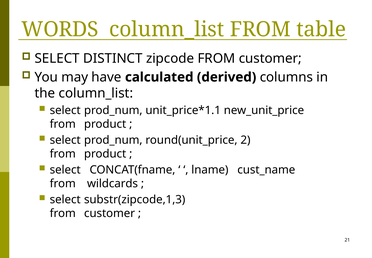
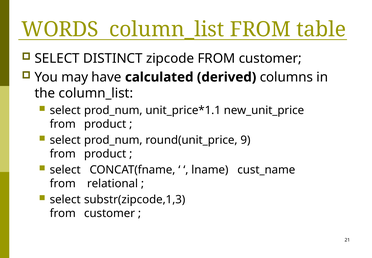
2: 2 -> 9 (245, 140)
wildcards: wildcards -> relational (112, 183)
